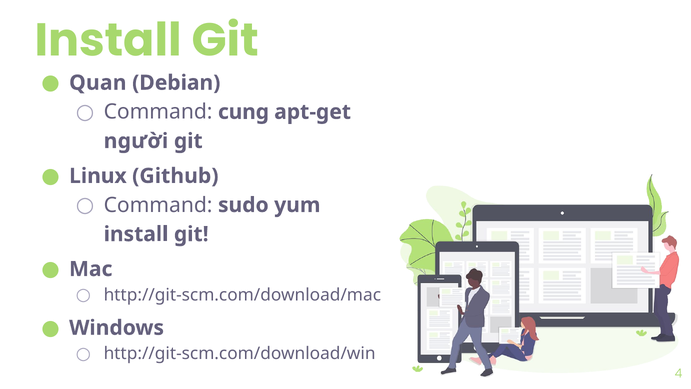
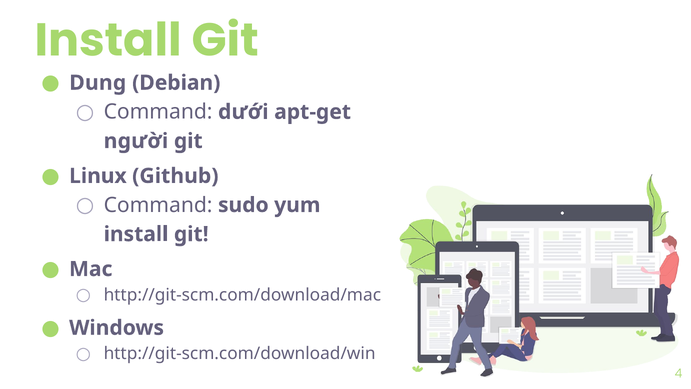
Quan: Quan -> Dung (98, 83)
cung: cung -> dưới (243, 112)
